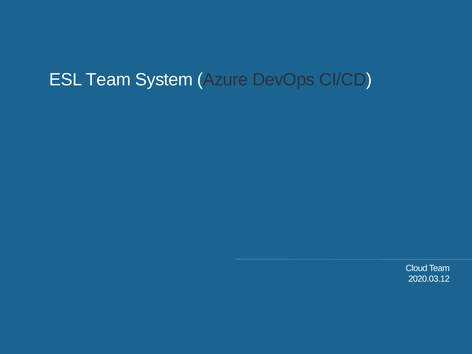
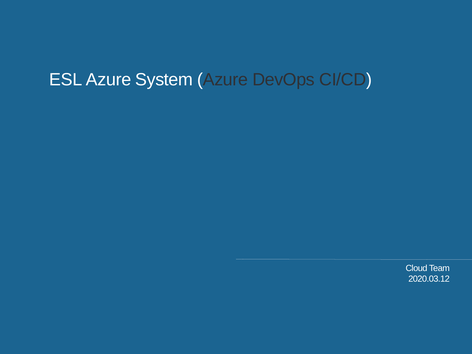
ESL Team: Team -> Azure (108, 80)
